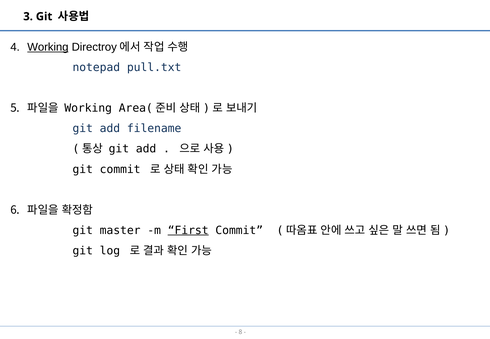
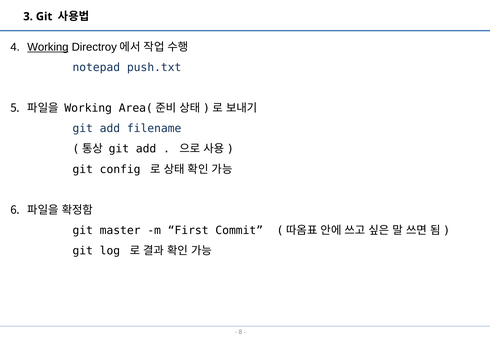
pull.txt: pull.txt -> push.txt (154, 68)
git commit: commit -> config (120, 169)
First underline: present -> none (188, 230)
